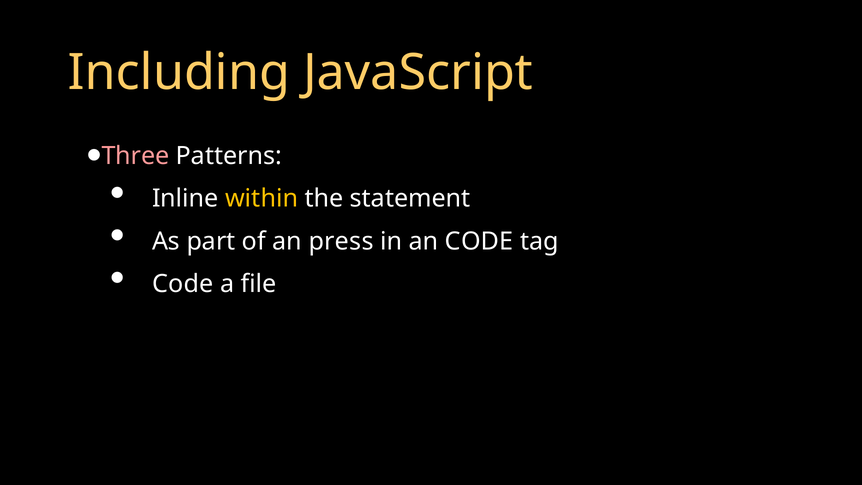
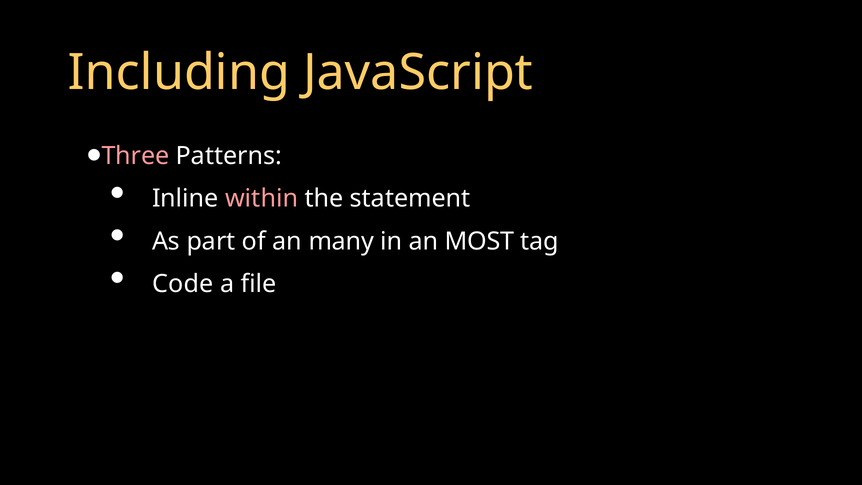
within colour: yellow -> pink (262, 199)
press: press -> many (341, 241)
an CODE: CODE -> MOST (479, 241)
